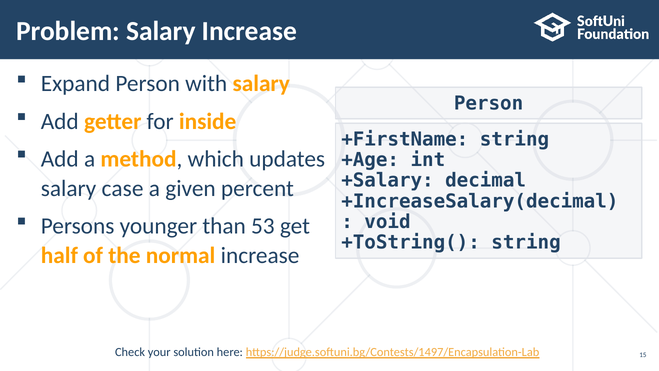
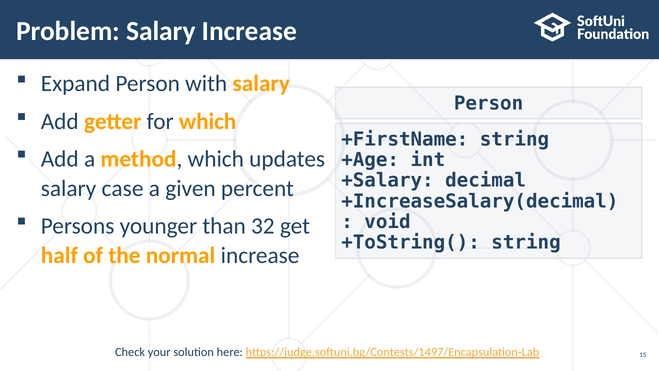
for inside: inside -> which (208, 121)
53: 53 -> 32 (263, 226)
